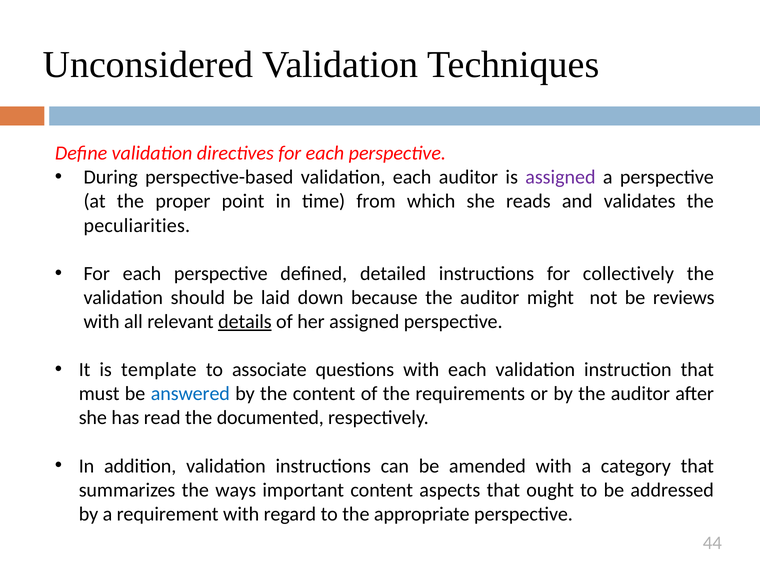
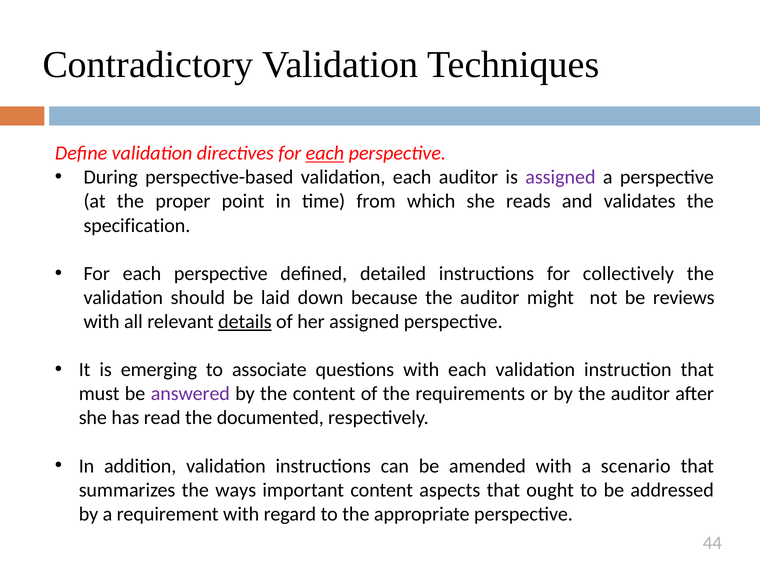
Unconsidered: Unconsidered -> Contradictory (148, 65)
each underline: none -> present (325, 153)
peculiarities: peculiarities -> specification (137, 225)
template: template -> emerging (159, 370)
answered colour: blue -> purple (190, 394)
category: category -> scenario (636, 466)
